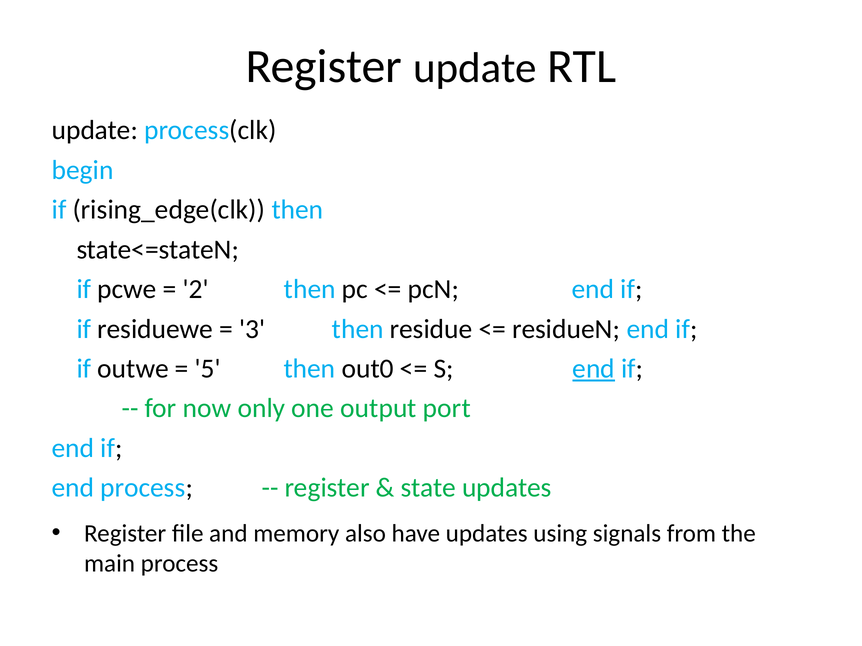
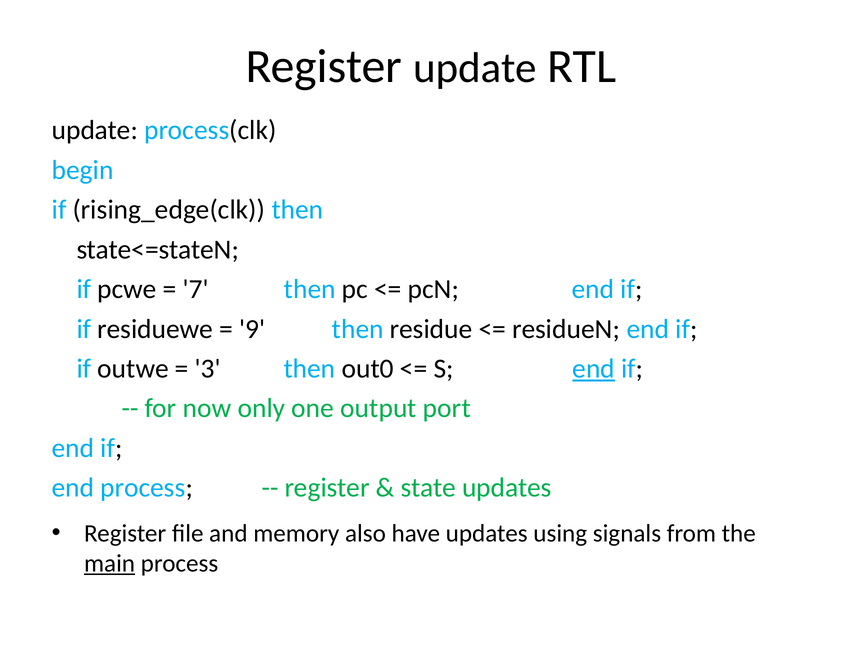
2: 2 -> 7 (196, 289)
3: 3 -> 9 (252, 329)
5: 5 -> 3 (208, 369)
main underline: none -> present (110, 564)
